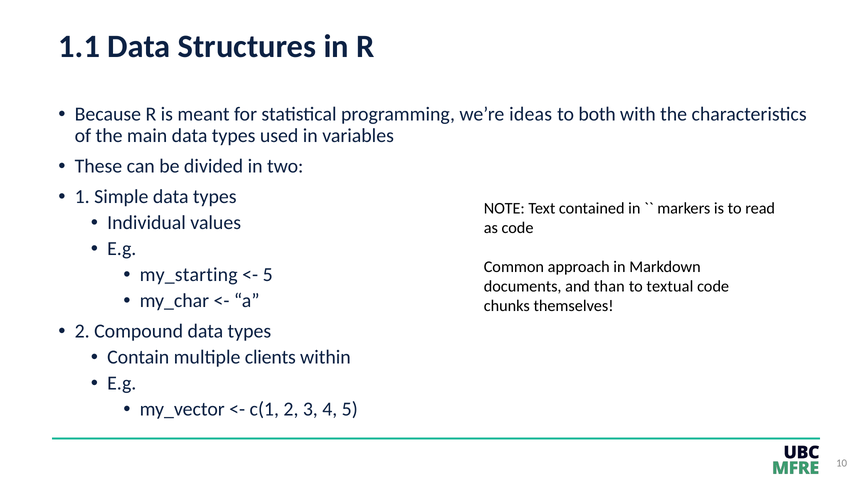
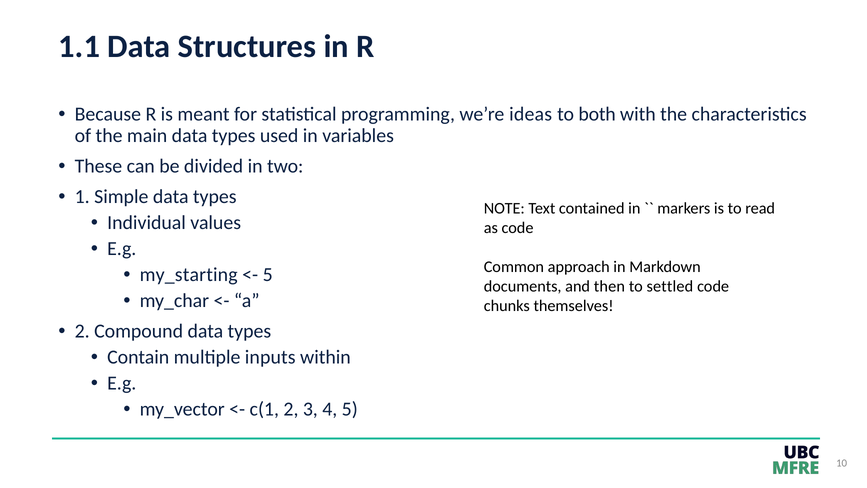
than: than -> then (609, 286)
textual: textual -> settled (670, 286)
clients: clients -> inputs (270, 357)
